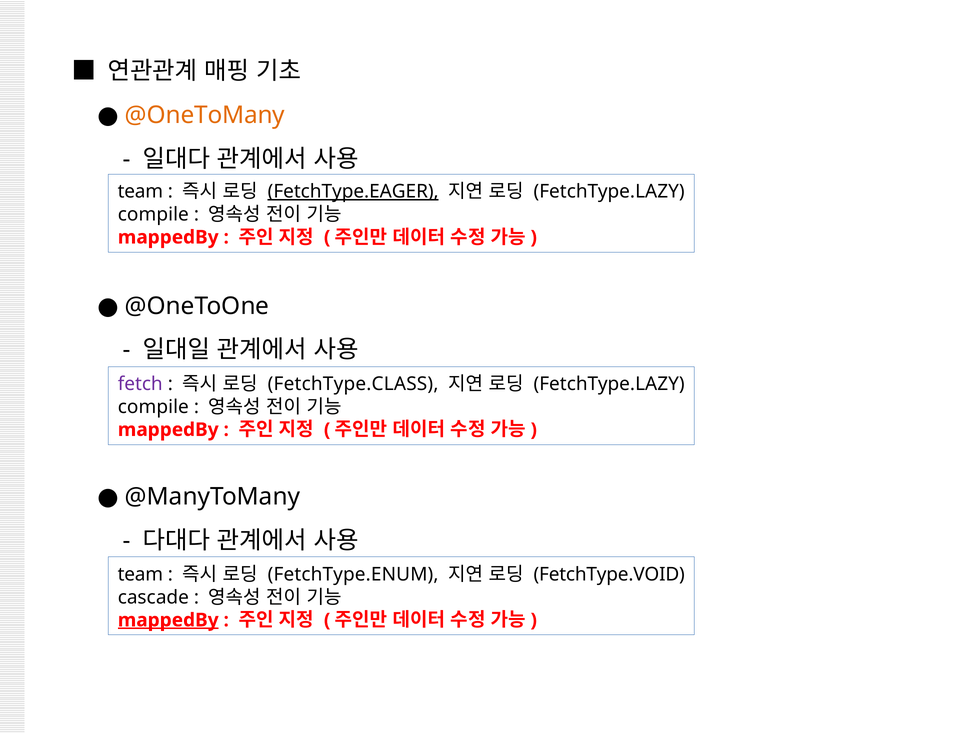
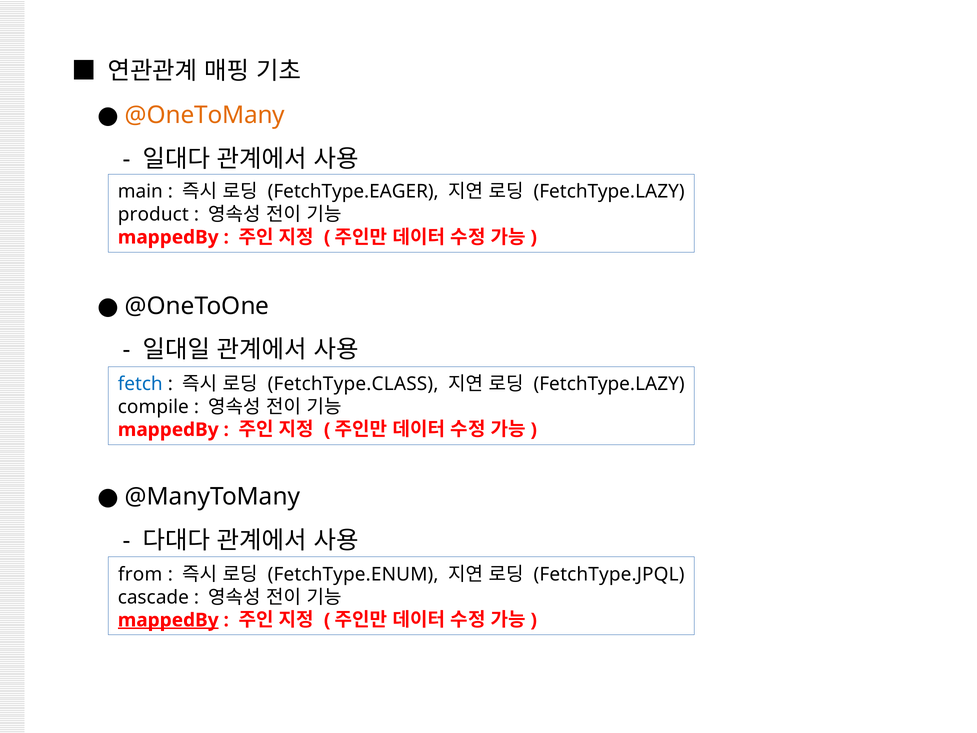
team: team -> main (140, 192)
FetchType.EAGER underline: present -> none (353, 192)
compile: compile -> product (153, 214)
fetch colour: purple -> blue (140, 384)
team: team -> from (140, 574)
FetchType.VOID: FetchType.VOID -> FetchType.JPQL (609, 574)
